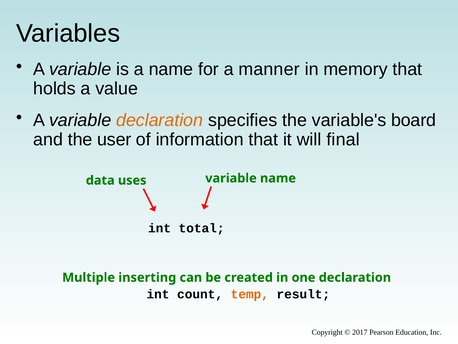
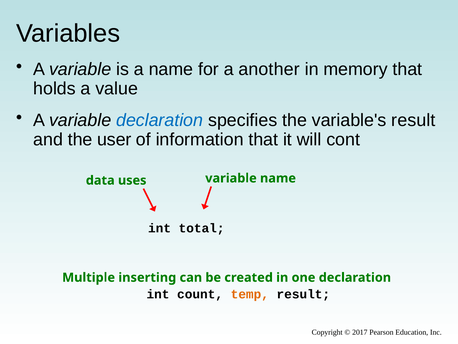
manner: manner -> another (269, 69)
declaration colour: orange -> blue (160, 120)
variable's board: board -> result (413, 120)
final: final -> cont (343, 139)
